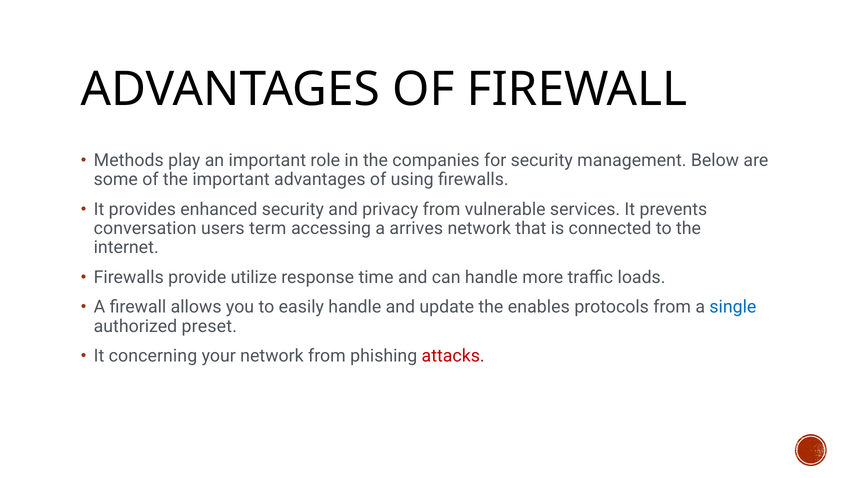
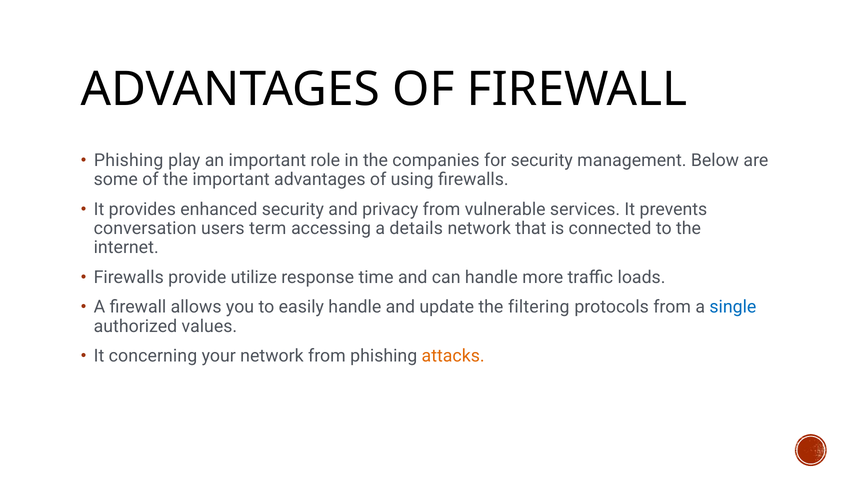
Methods: Methods -> Phishing (129, 161)
arrives: arrives -> details (416, 229)
enables: enables -> filtering (539, 307)
preset: preset -> values (209, 326)
attacks colour: red -> orange (453, 356)
